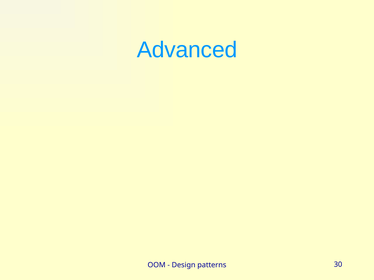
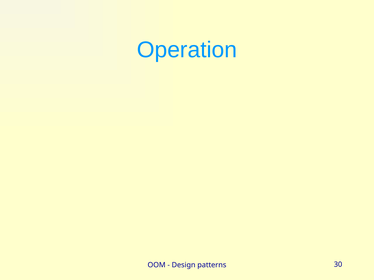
Advanced: Advanced -> Operation (187, 50)
